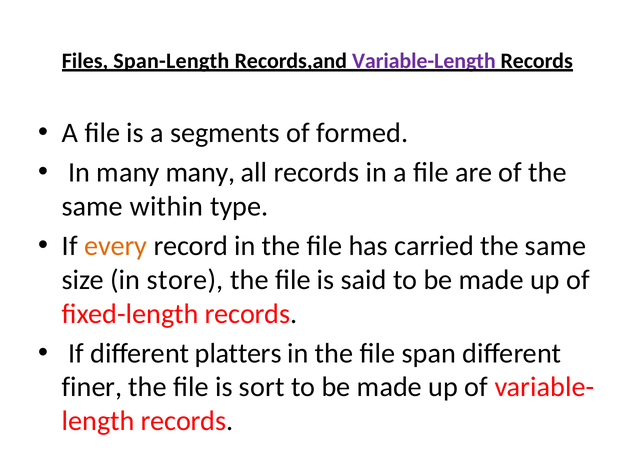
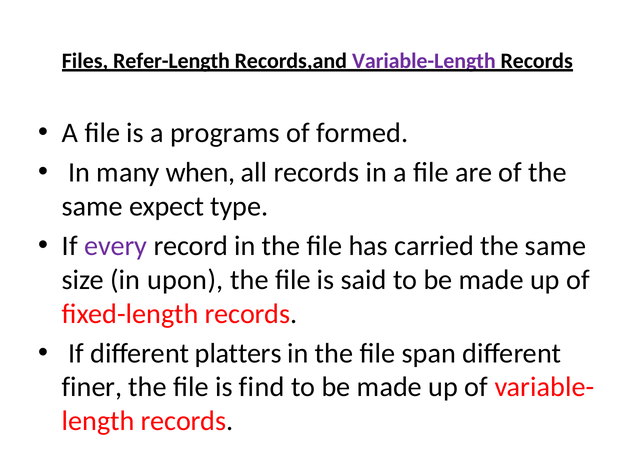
Span-Length: Span-Length -> Refer-Length (171, 61)
segments: segments -> programs (225, 133)
many many: many -> when (200, 173)
within: within -> expect (167, 207)
every colour: orange -> purple (116, 246)
store: store -> upon (185, 280)
sort: sort -> find (262, 387)
